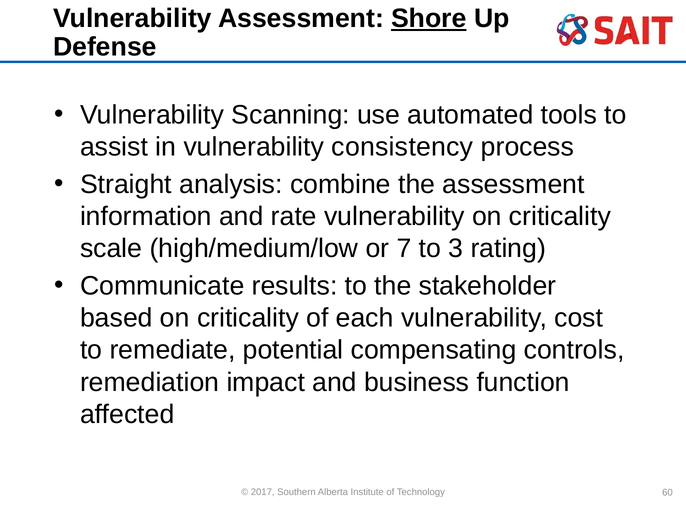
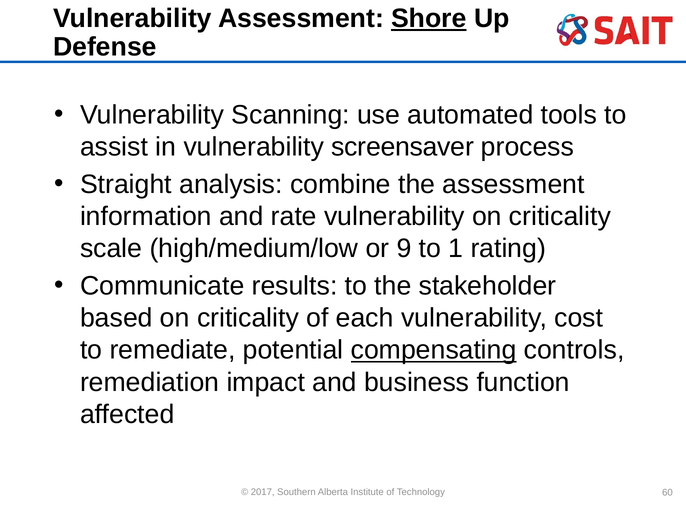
consistency: consistency -> screensaver (403, 147)
7: 7 -> 9 (404, 248)
3: 3 -> 1 (456, 248)
compensating underline: none -> present (434, 350)
